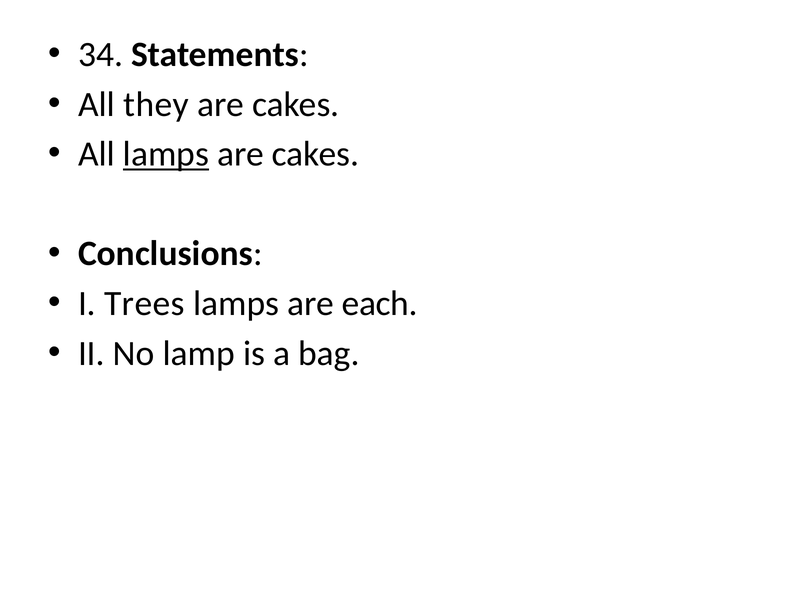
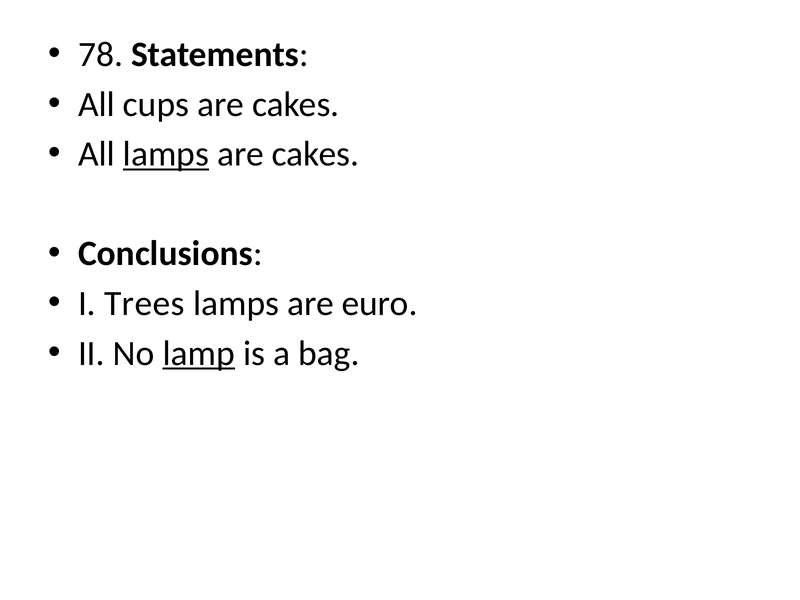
34: 34 -> 78 (100, 55)
they: they -> cups (156, 104)
each: each -> euro (380, 303)
lamp underline: none -> present (199, 353)
